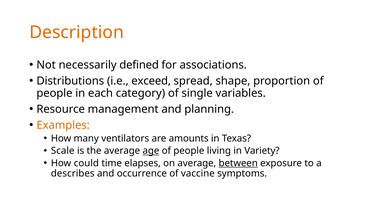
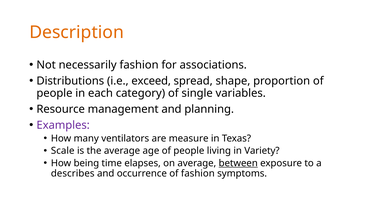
necessarily defined: defined -> fashion (139, 65)
Examples colour: orange -> purple (63, 125)
amounts: amounts -> measure (189, 138)
age underline: present -> none (151, 151)
could: could -> being (86, 163)
of vaccine: vaccine -> fashion (198, 174)
